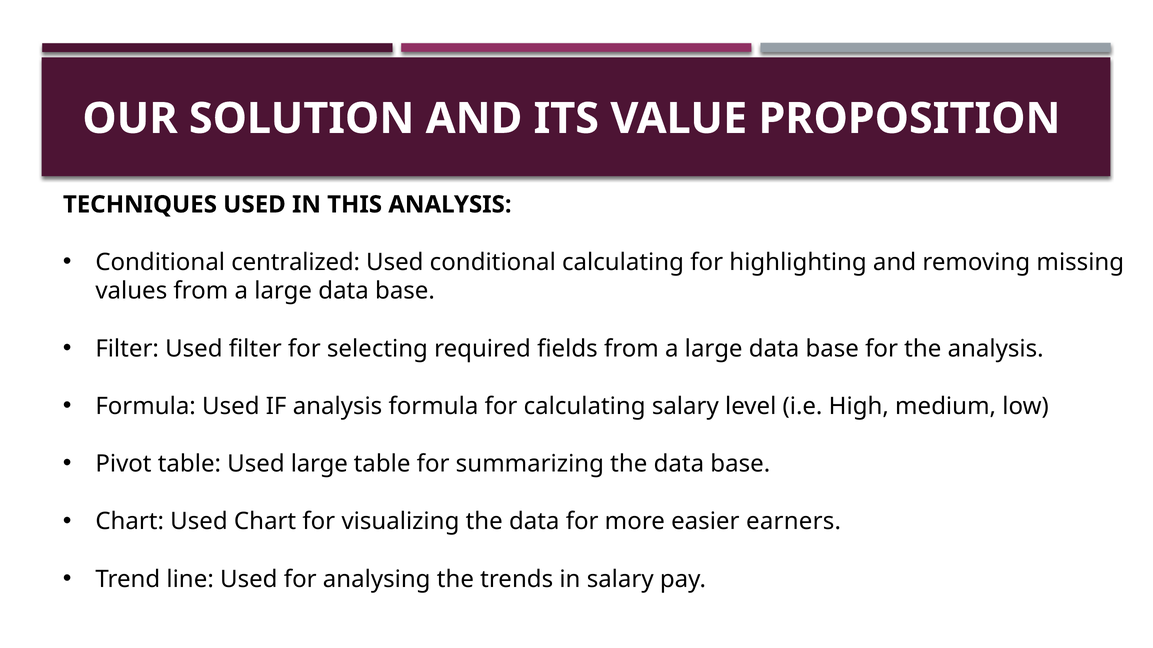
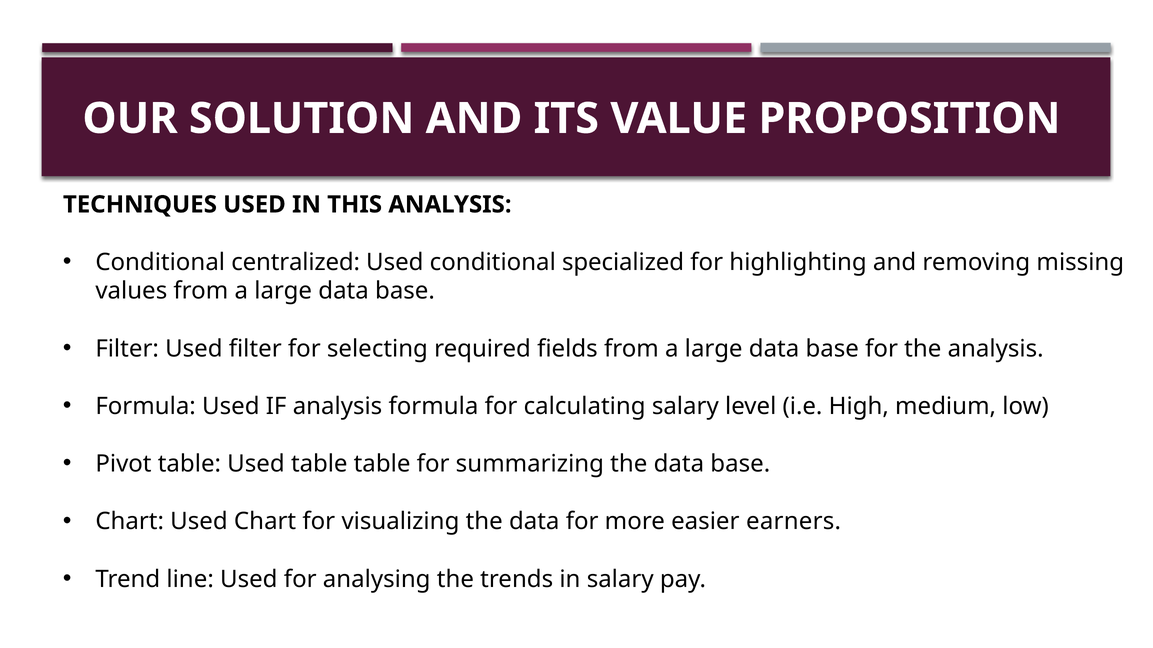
conditional calculating: calculating -> specialized (623, 262)
Used large: large -> table (319, 464)
